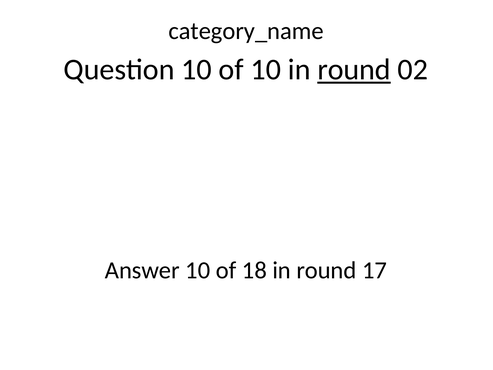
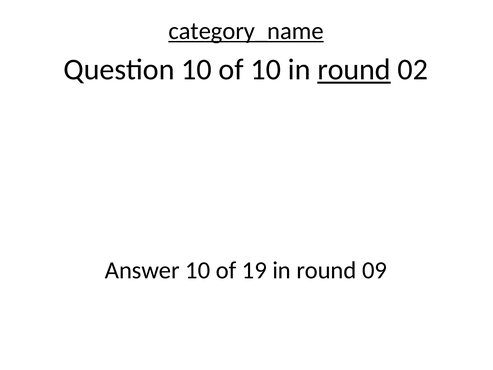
category_name underline: none -> present (246, 31)
18: 18 -> 19 (254, 270)
17: 17 -> 09 (375, 270)
